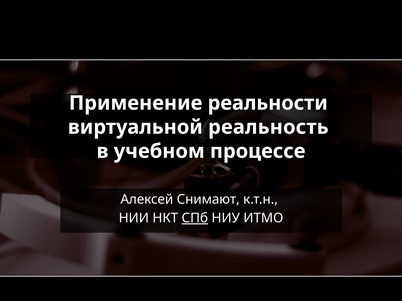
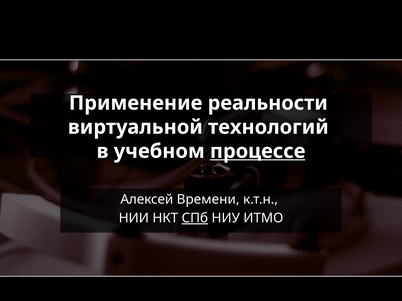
реальность: реальность -> технологий (268, 127)
процессе underline: none -> present (258, 151)
Снимают: Снимают -> Времени (208, 200)
